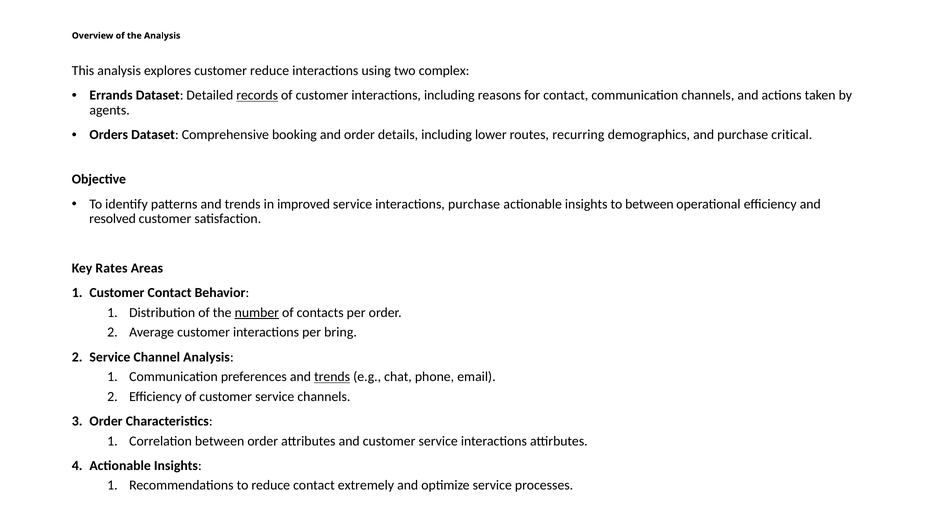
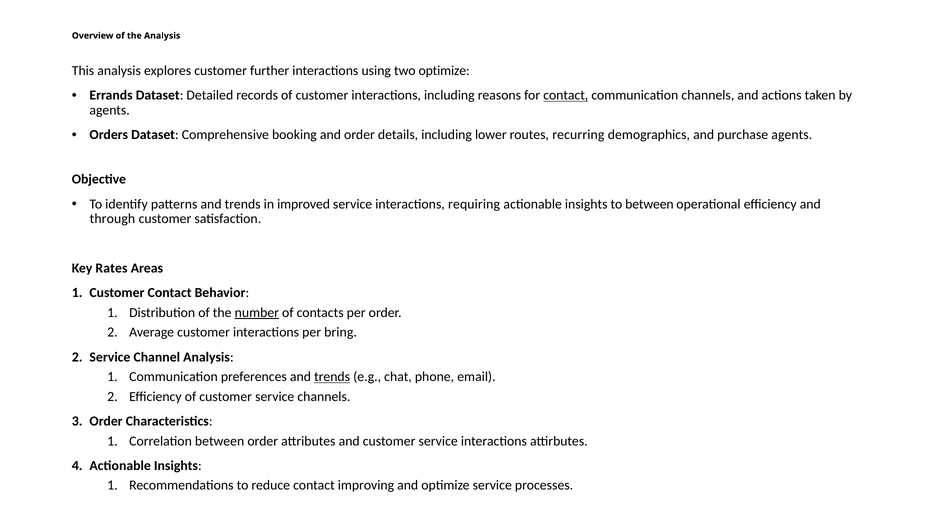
customer reduce: reduce -> further (270, 71)
two complex: complex -> optimize (444, 71)
records underline: present -> none (257, 95)
contact underline: none -> present (566, 95)
purchase critical: critical -> agents (792, 135)
interactions purchase: purchase -> requiring (474, 204)
resolved: resolved -> through (112, 219)
extremely: extremely -> improving (366, 485)
